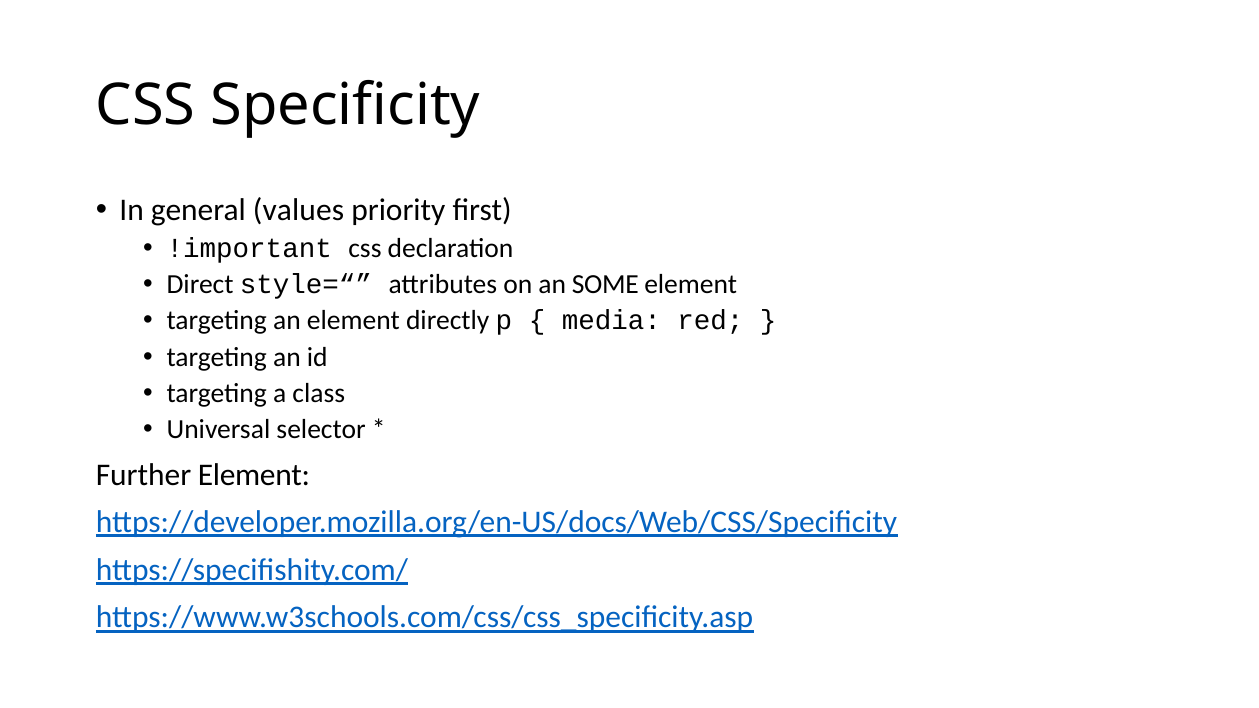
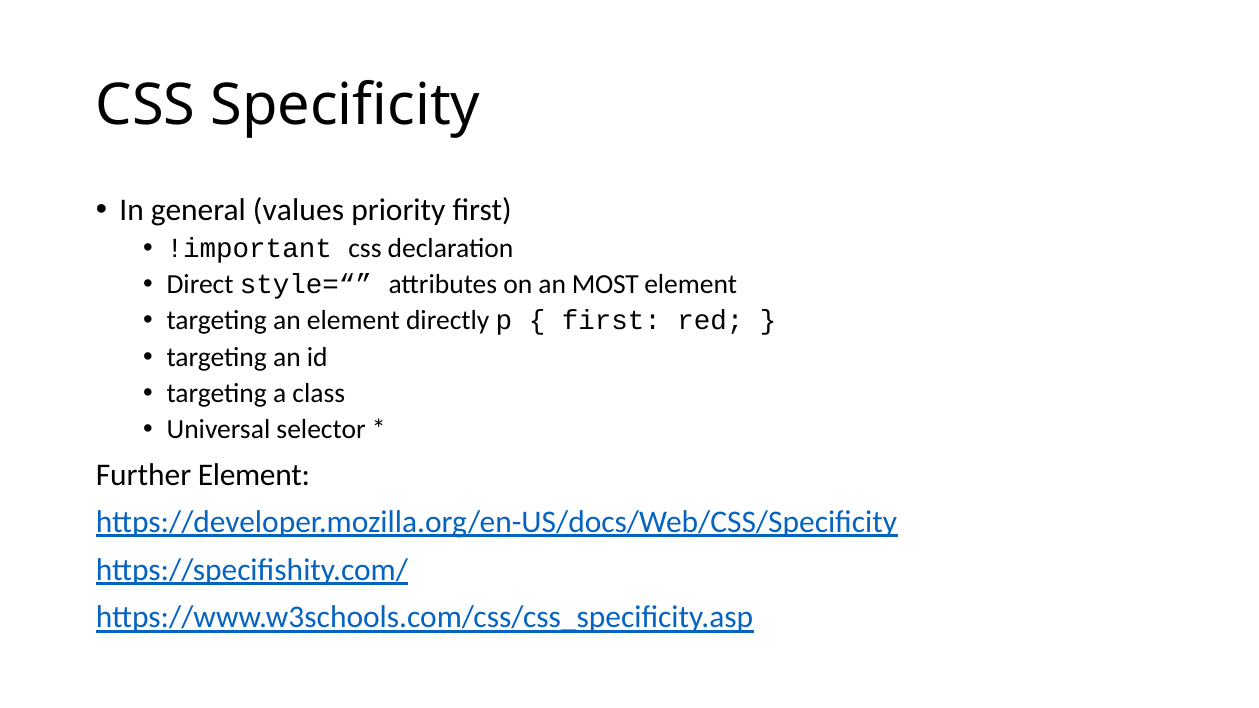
SOME: SOME -> MOST (605, 285)
media: media -> first (611, 321)
